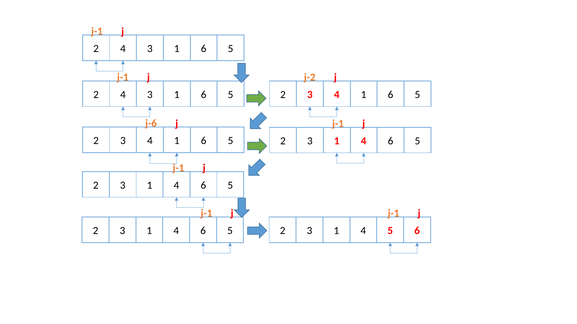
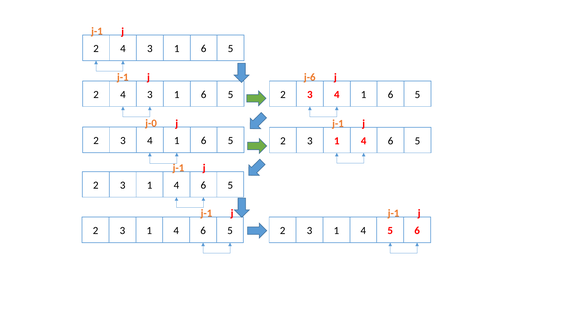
j-2: j-2 -> j-6 (310, 77)
j-6: j-6 -> j-0 (151, 124)
